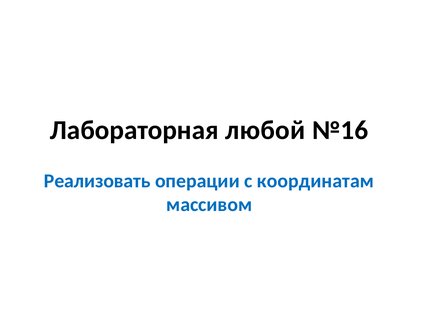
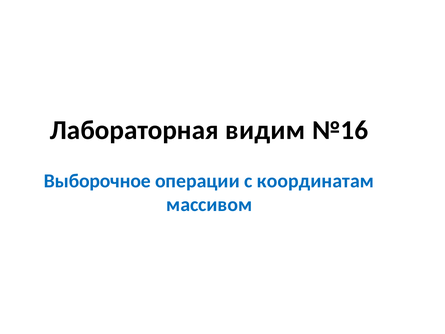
любой: любой -> видим (265, 130)
Реализовать: Реализовать -> Выборочное (97, 181)
